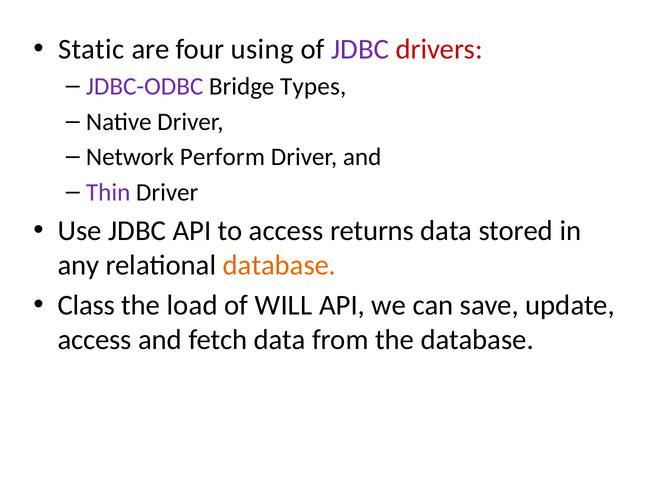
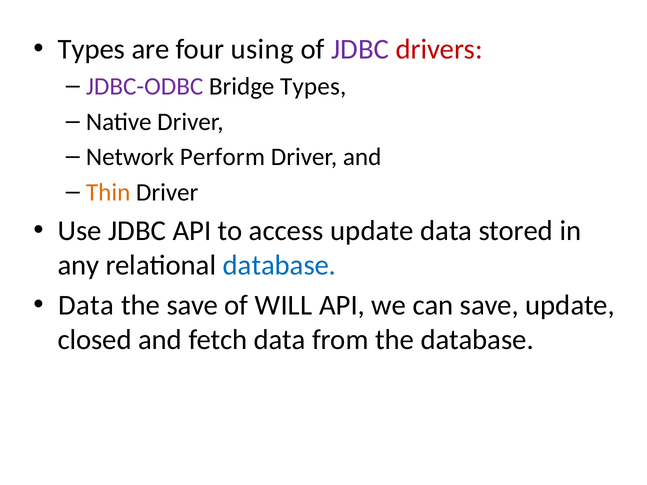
Static: Static -> Types (91, 49)
Thin colour: purple -> orange (108, 192)
access returns: returns -> update (372, 231)
database colour: orange -> blue (279, 265)
Class: Class -> Data (86, 306)
the load: load -> save (192, 306)
access: access -> closed (95, 340)
